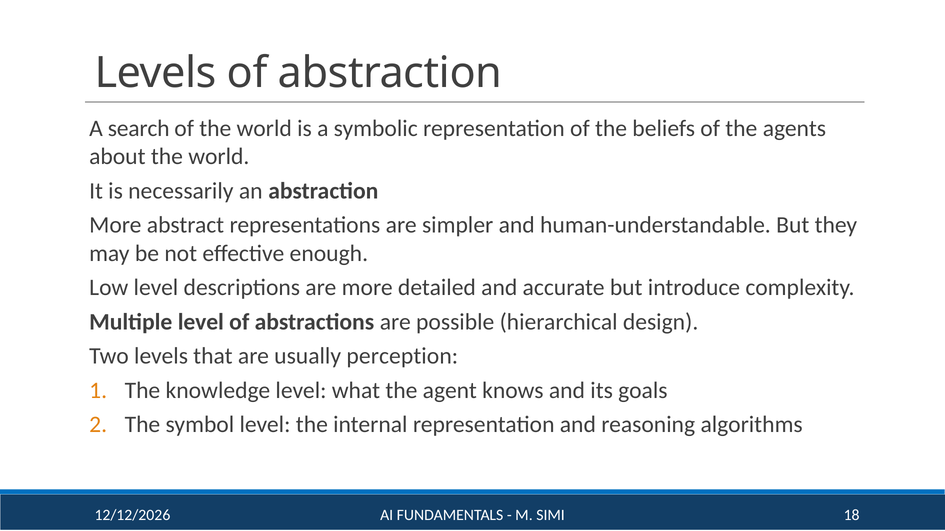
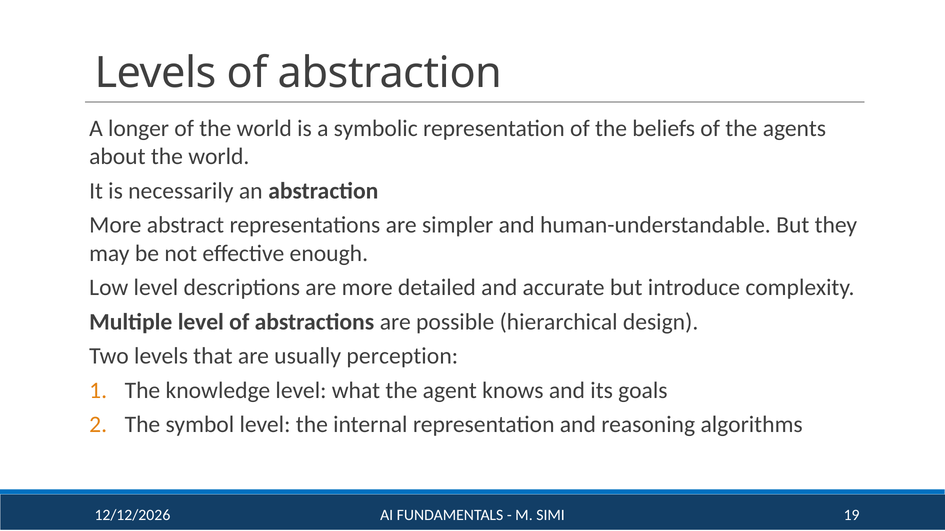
search: search -> longer (139, 128)
18: 18 -> 19 (852, 516)
